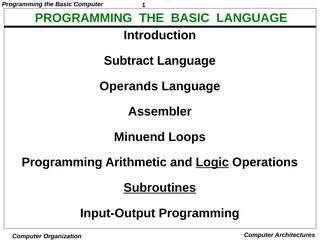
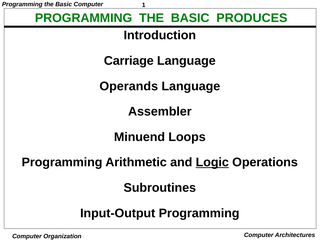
BASIC LANGUAGE: LANGUAGE -> PRODUCES (252, 18)
Subtract: Subtract -> Carriage (129, 61)
Subroutines underline: present -> none (160, 188)
